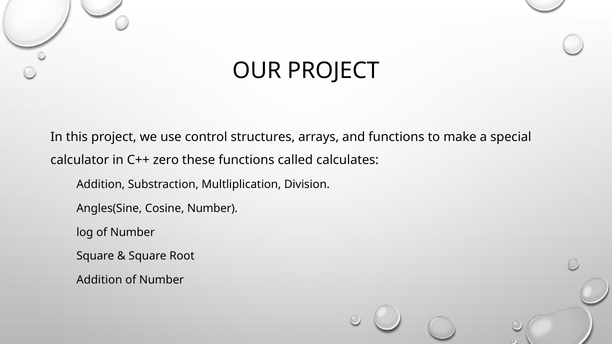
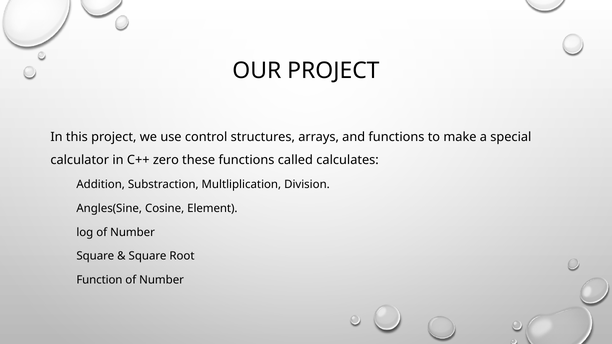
Cosine Number: Number -> Element (212, 209)
Addition: Addition -> Function (99, 280)
